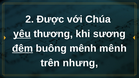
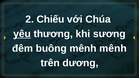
Ðược: Ðược -> Chiếu (50, 19)
đêm underline: present -> none (23, 48)
nhưng: nhưng -> dương (80, 63)
